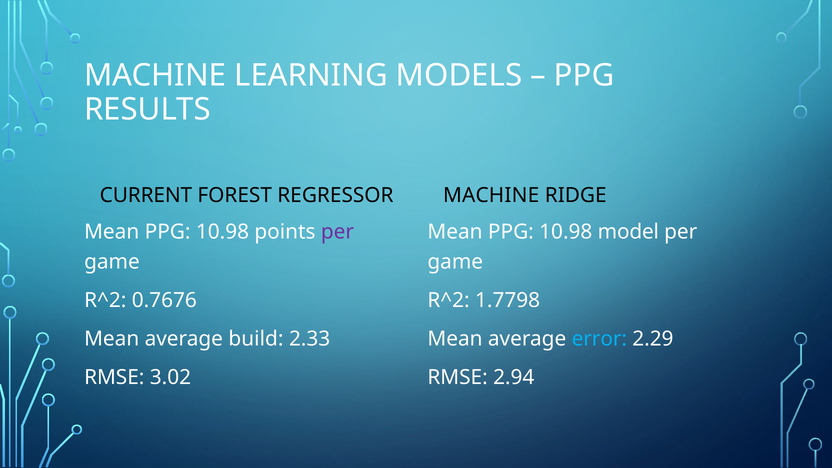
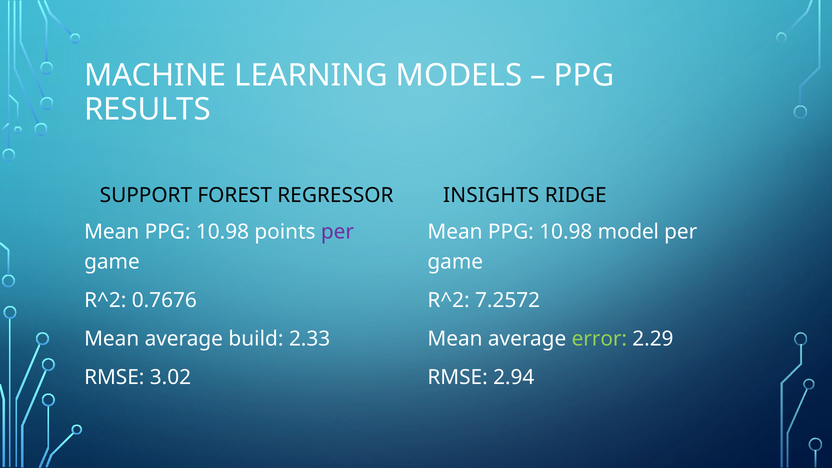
CURRENT: CURRENT -> SUPPORT (146, 195)
MACHINE: MACHINE -> INSIGHTS (491, 195)
1.7798: 1.7798 -> 7.2572 (508, 300)
error colour: light blue -> light green (599, 339)
